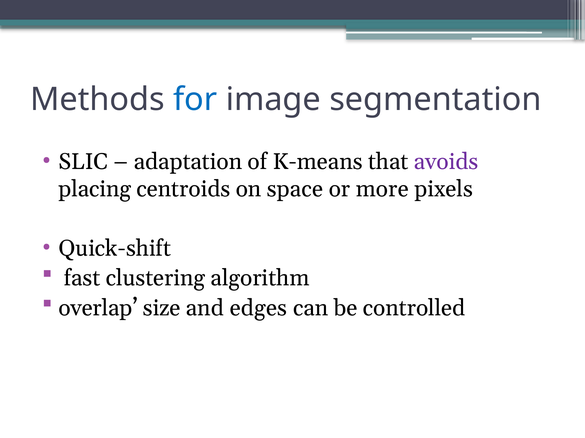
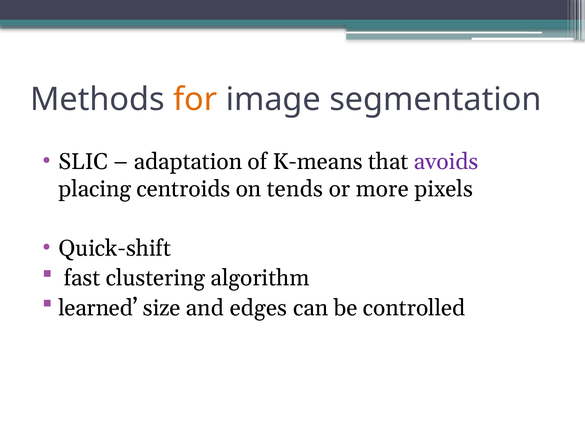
for colour: blue -> orange (195, 100)
space: space -> tends (295, 189)
overlap: overlap -> learned (98, 308)
